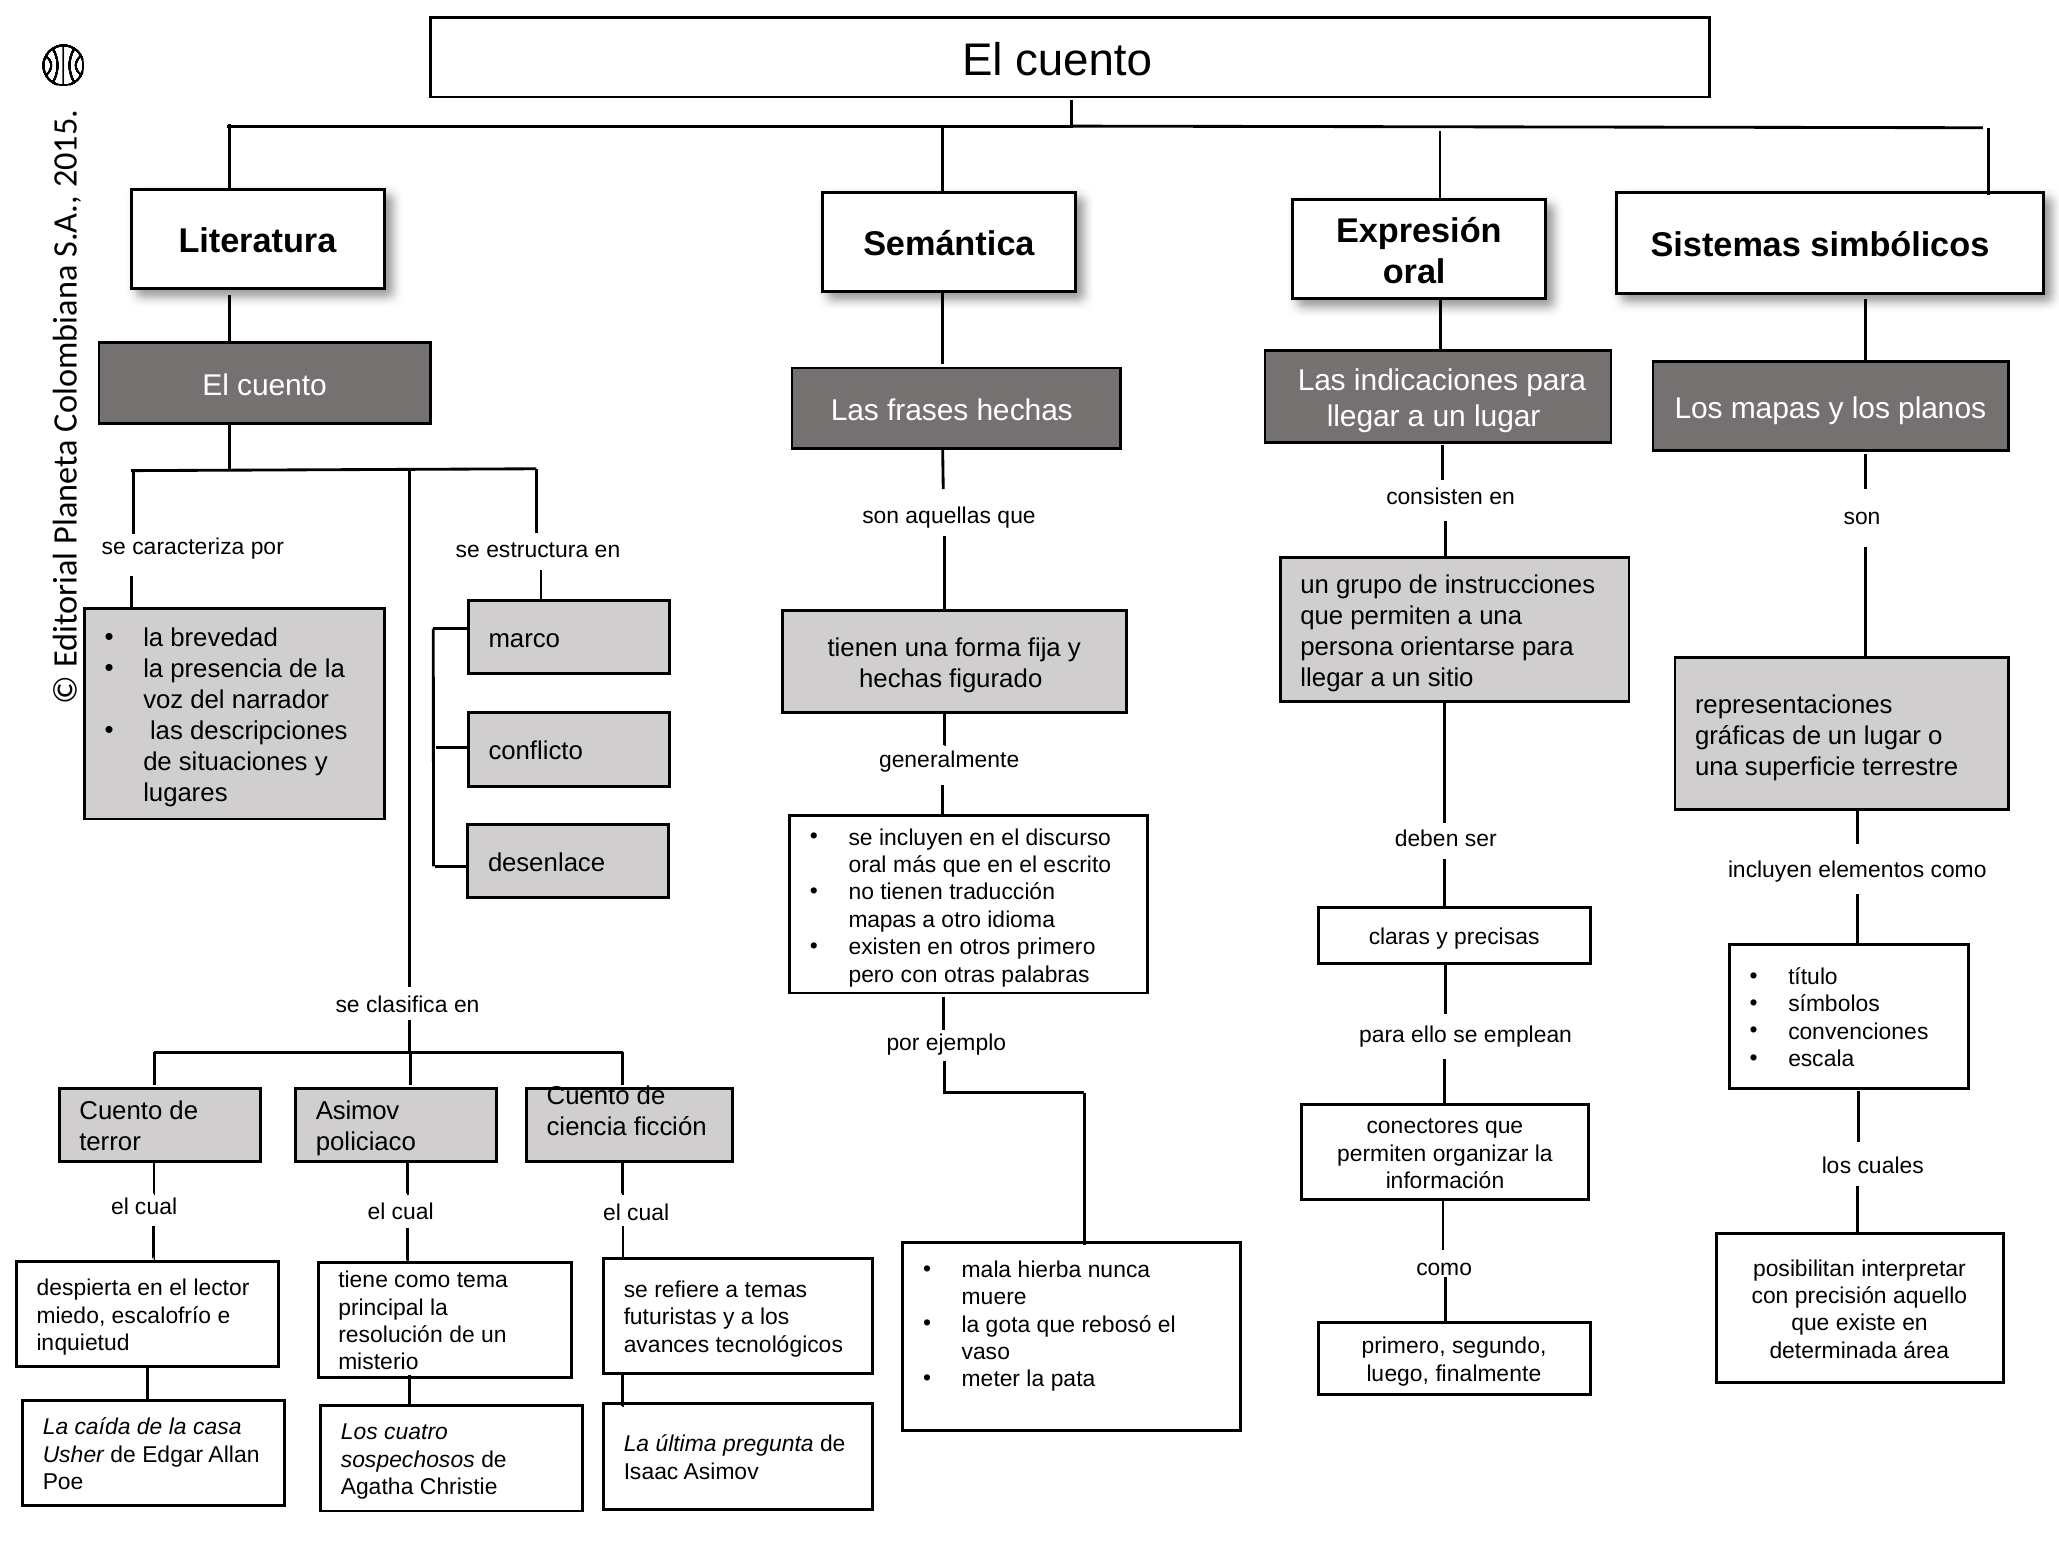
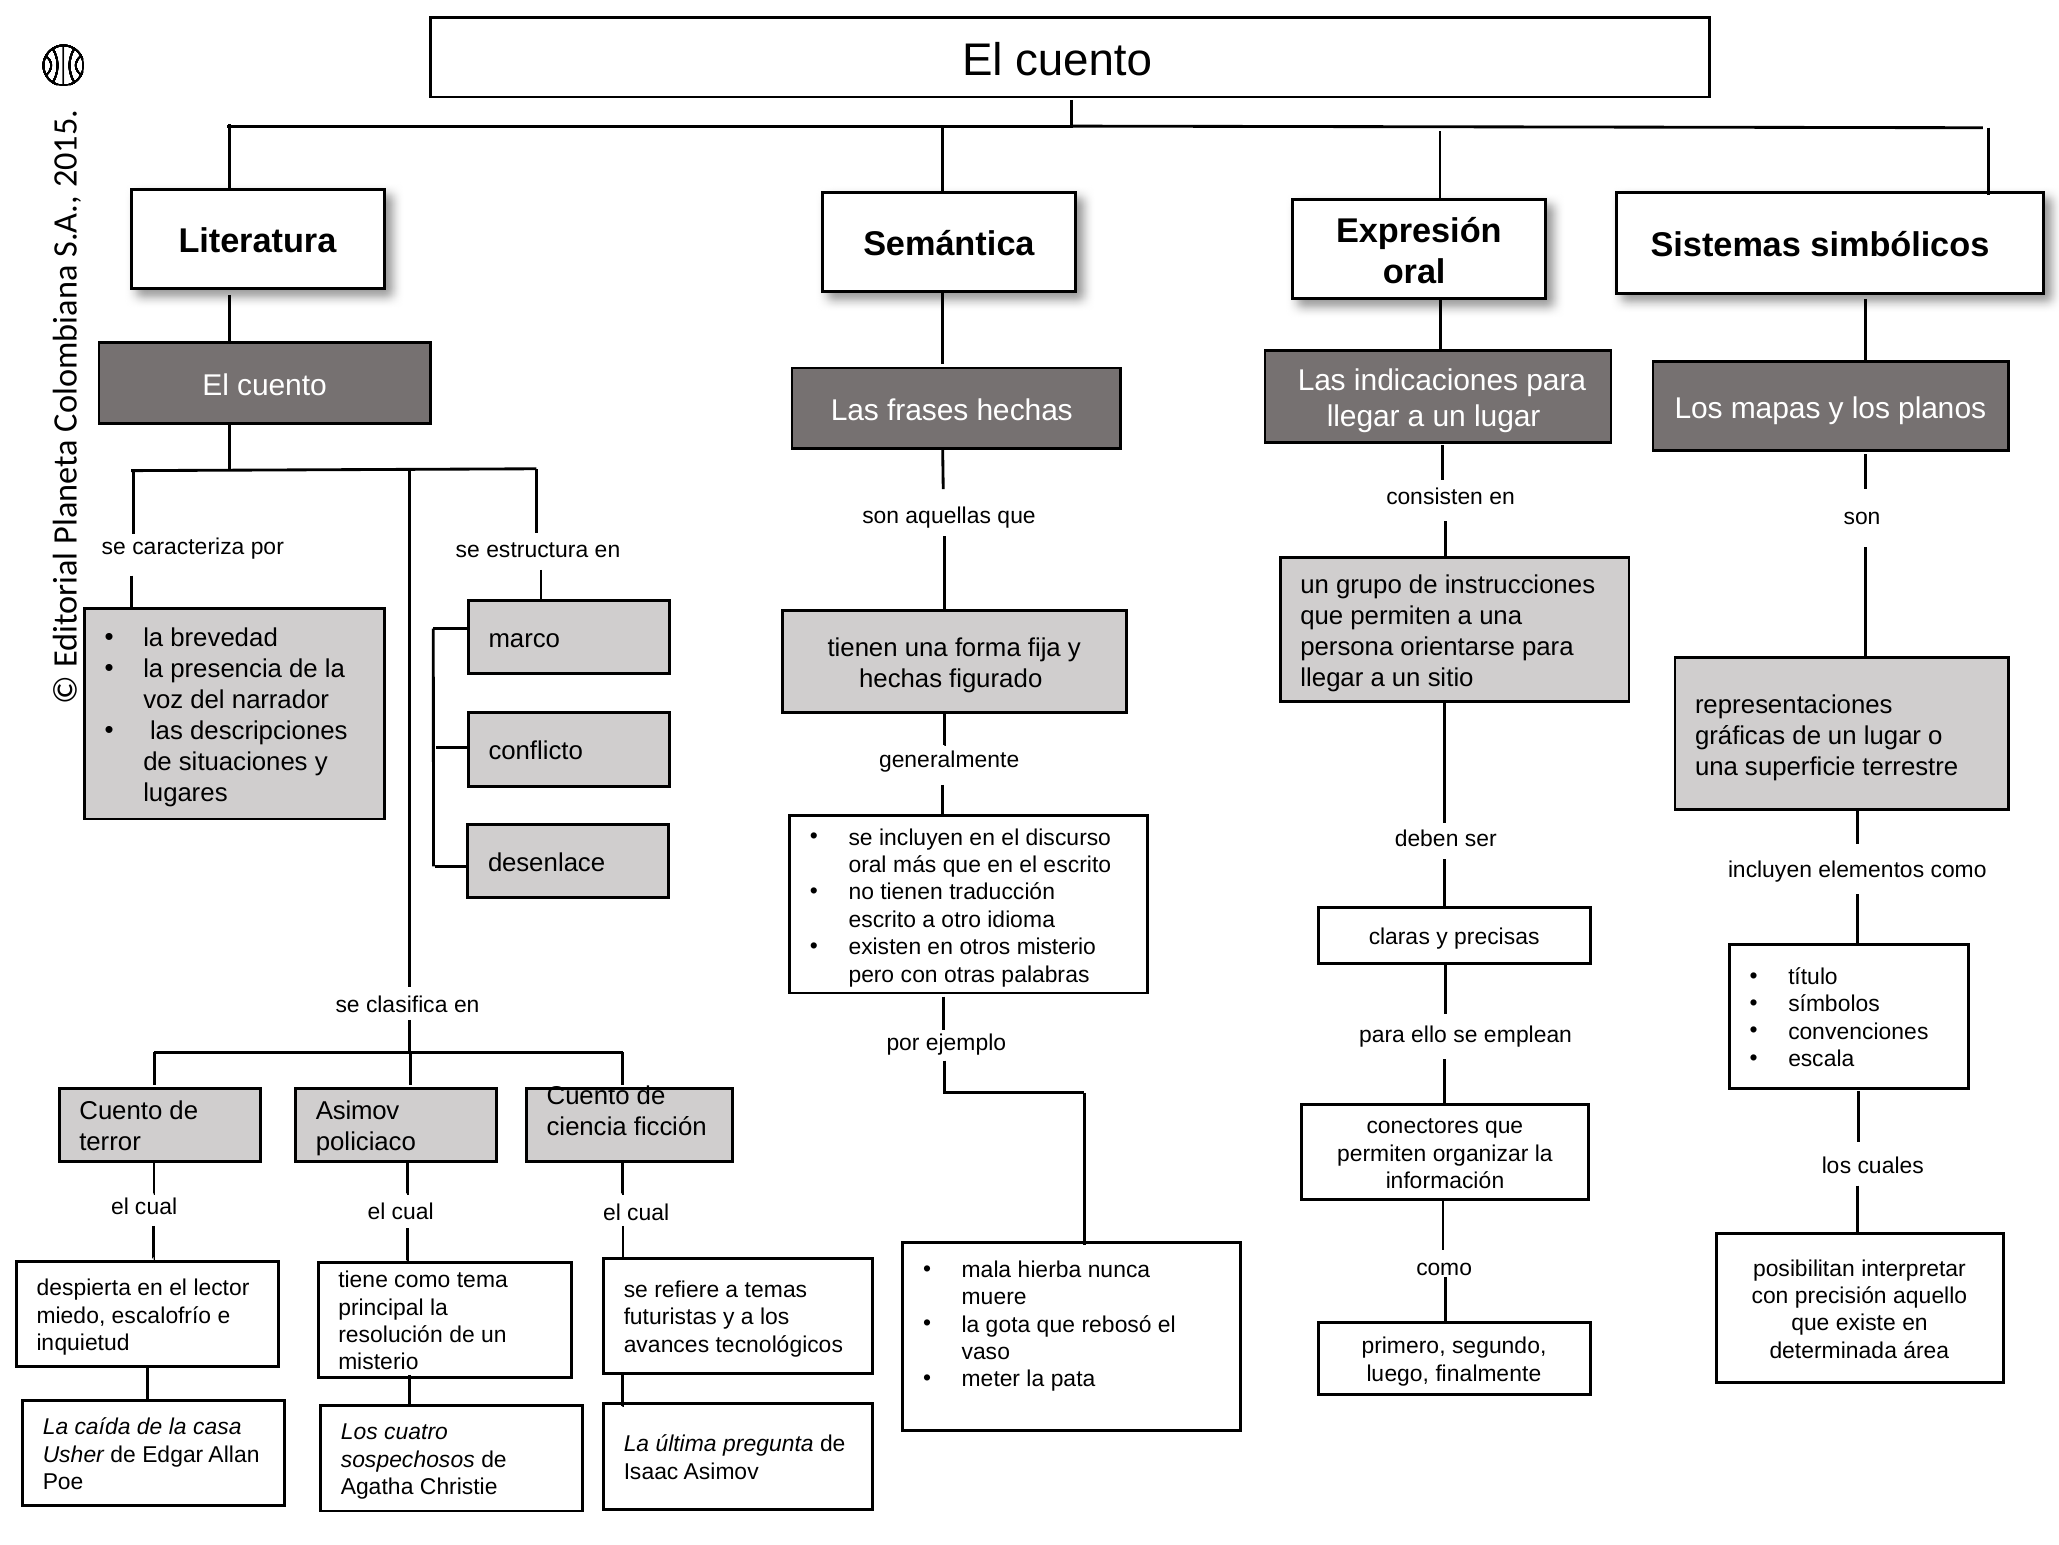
mapas: mapas -> escrito (882, 919)
otros primero: primero -> misterio (1056, 947)
